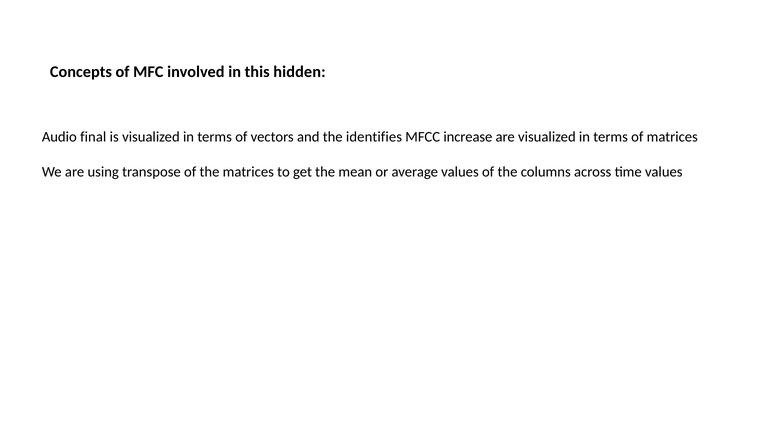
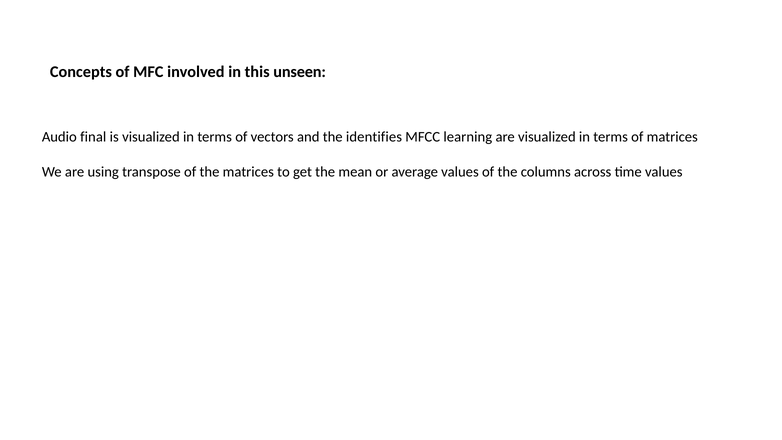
hidden: hidden -> unseen (300, 72)
increase: increase -> learning (468, 137)
